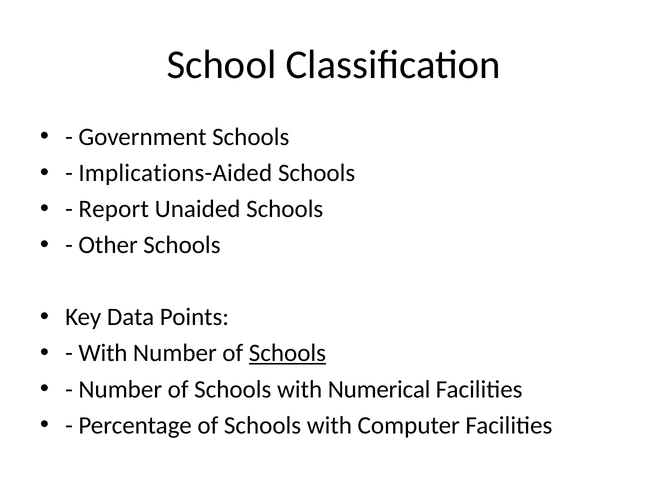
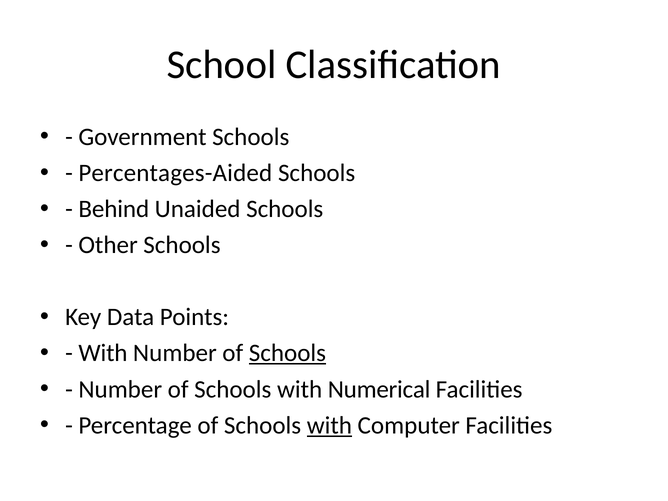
Implications-Aided: Implications-Aided -> Percentages-Aided (175, 173)
Report: Report -> Behind (114, 209)
with underline: none -> present (329, 425)
